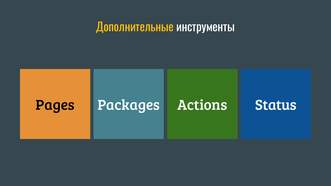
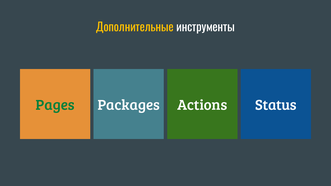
Pages colour: black -> green (55, 105)
